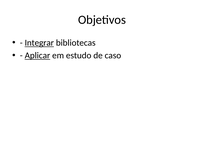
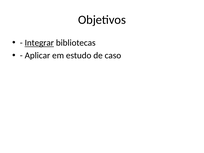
Aplicar underline: present -> none (37, 55)
